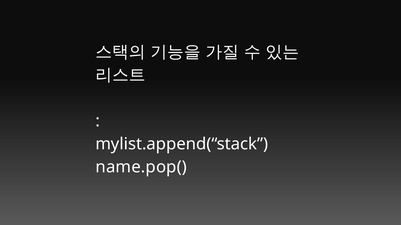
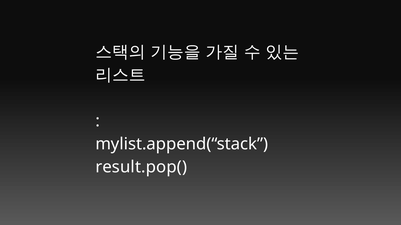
name.pop(: name.pop( -> result.pop( (141, 168)
